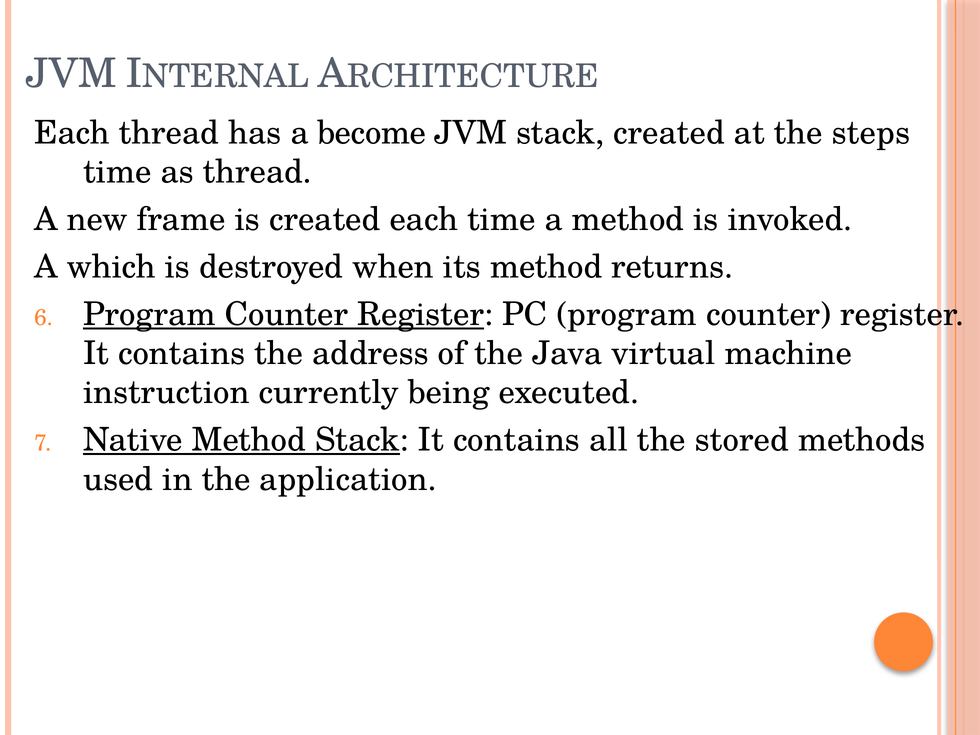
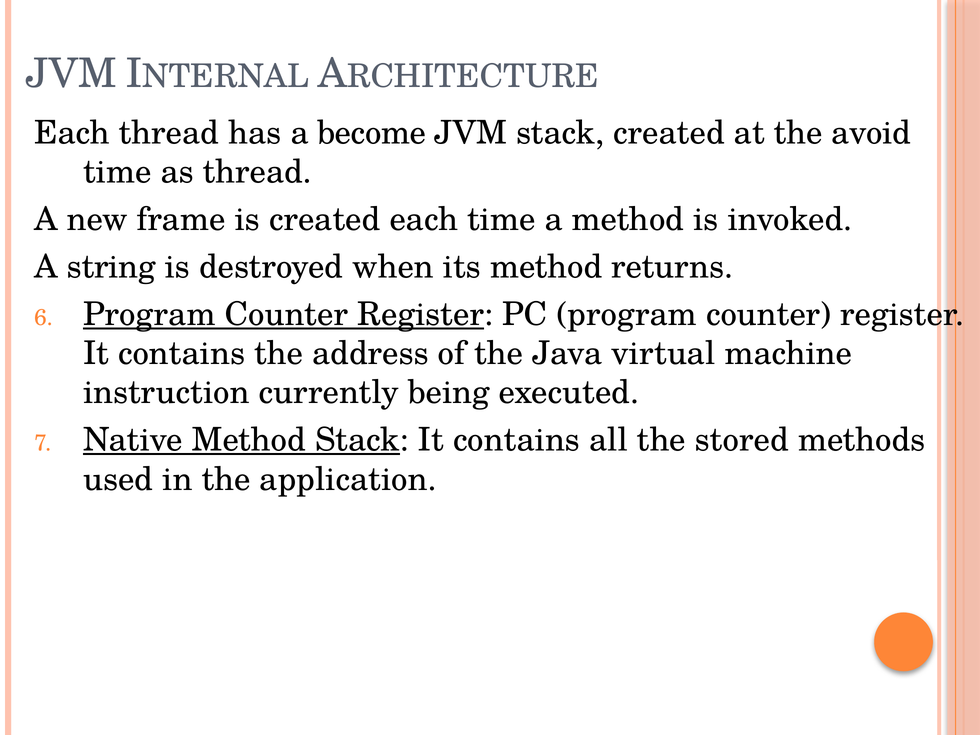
steps: steps -> avoid (871, 133)
which: which -> string (111, 267)
